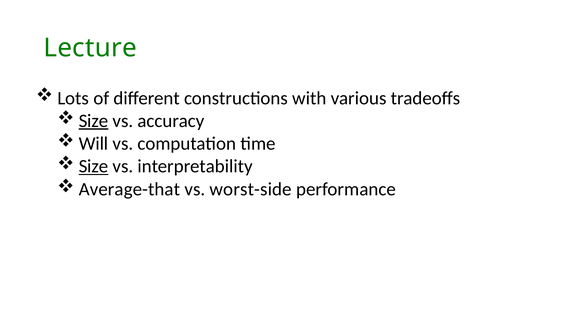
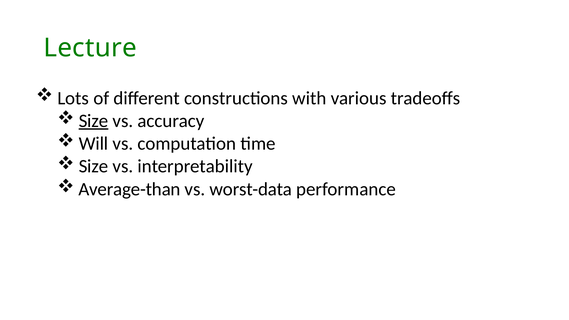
Size underline: present -> none (94, 166)
Average-that: Average-that -> Average-than (130, 189)
worst-side: worst-side -> worst-data (251, 189)
